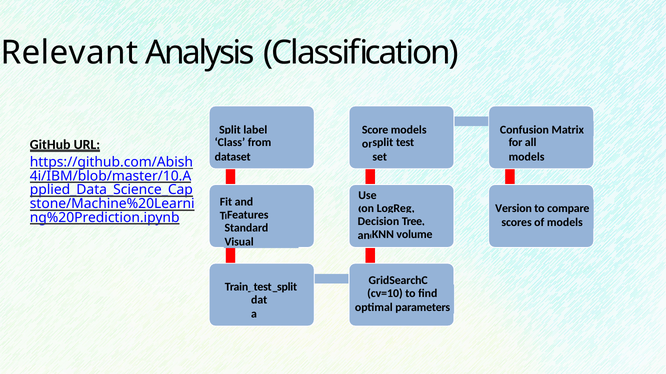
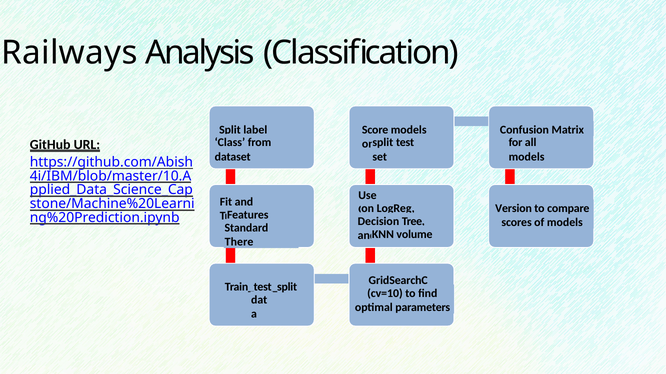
Relevant: Relevant -> Railways (69, 53)
Visual: Visual -> There (239, 242)
